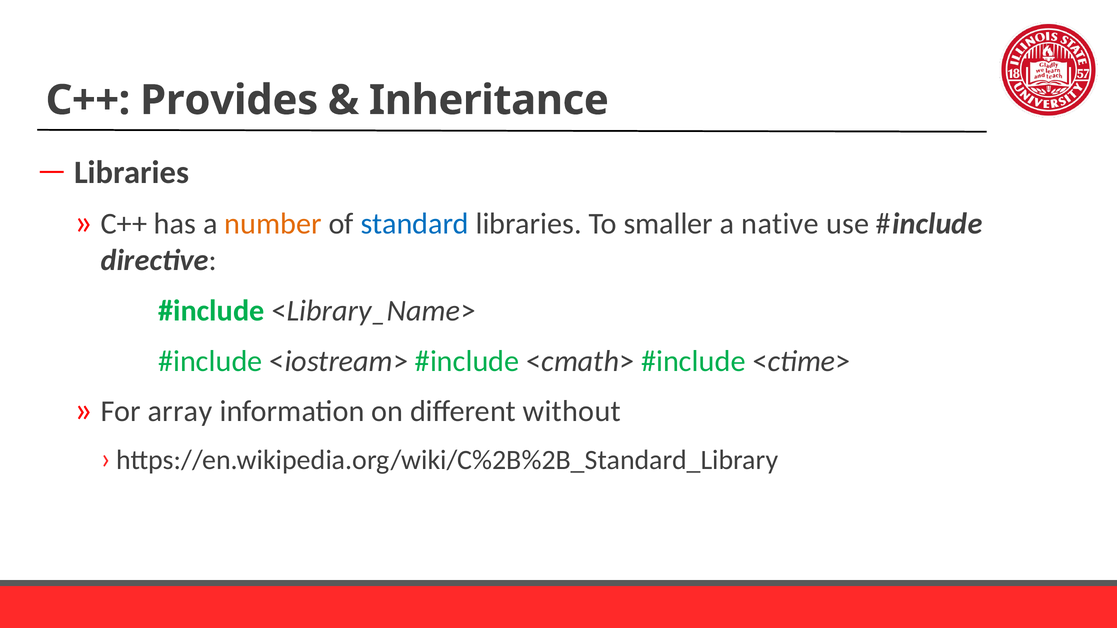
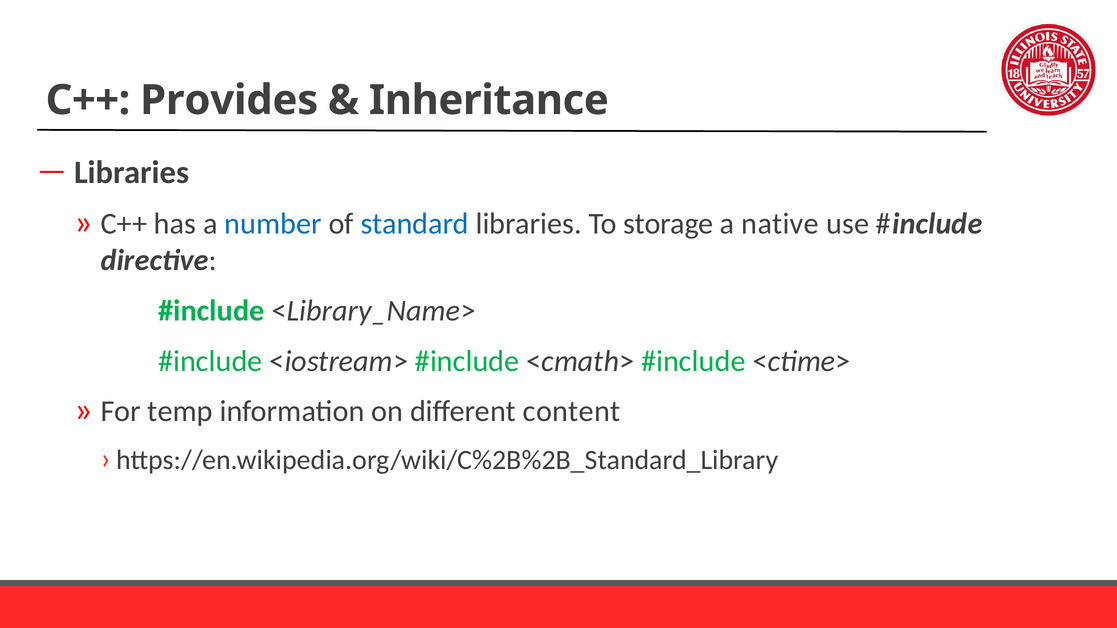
number colour: orange -> blue (273, 224)
smaller: smaller -> storage (668, 224)
array: array -> temp (180, 412)
without: without -> content (572, 412)
